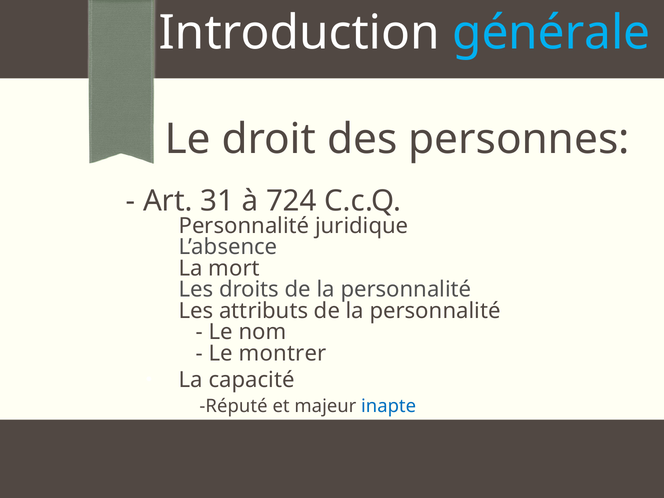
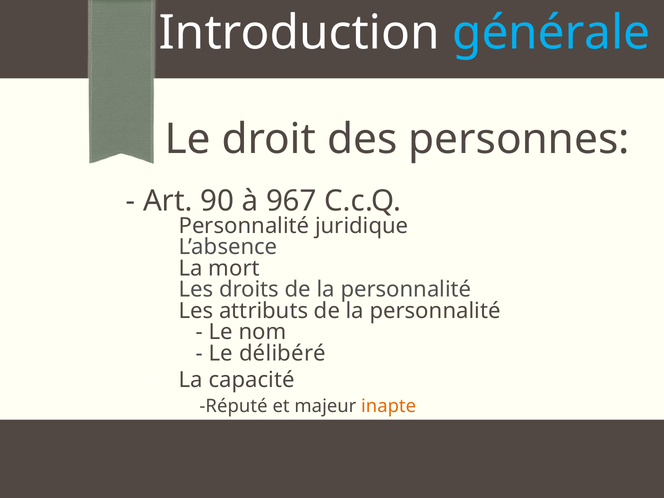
31: 31 -> 90 (217, 201)
724: 724 -> 967 (291, 201)
montrer: montrer -> délibéré (282, 353)
inapte colour: blue -> orange (389, 406)
